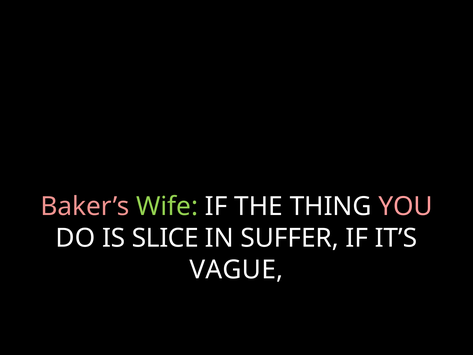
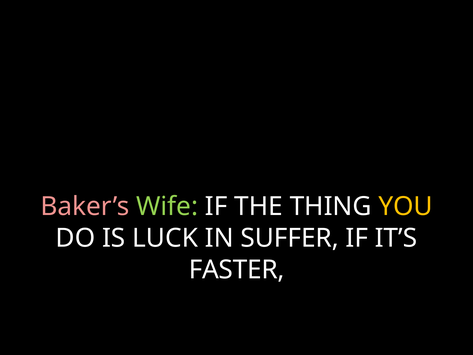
YOU colour: pink -> yellow (406, 206)
SLICE: SLICE -> LUCK (165, 238)
VAGUE: VAGUE -> FASTER (237, 269)
